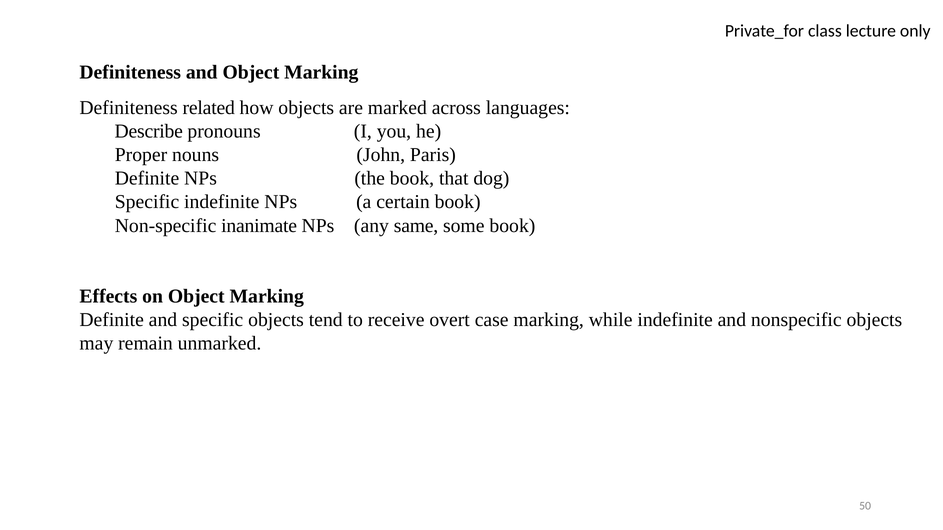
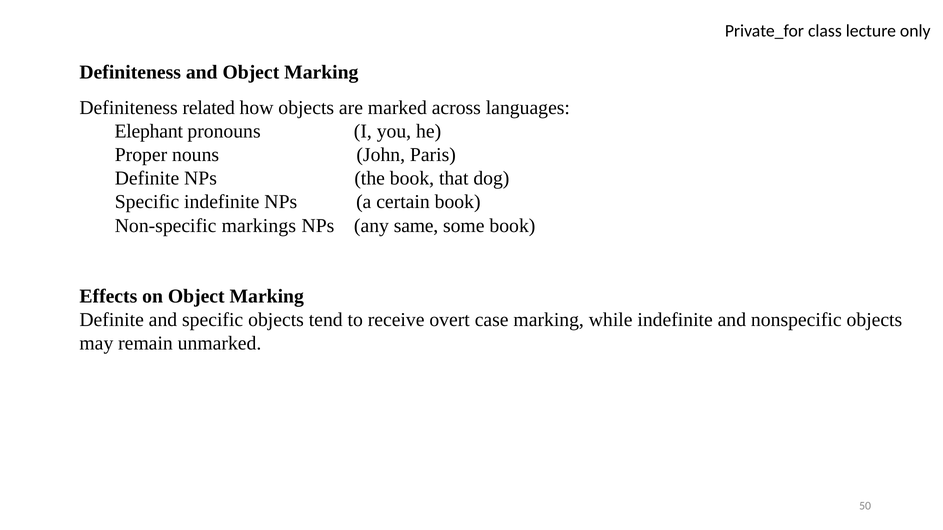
Describe: Describe -> Elephant (149, 131)
inanimate: inanimate -> markings (259, 226)
